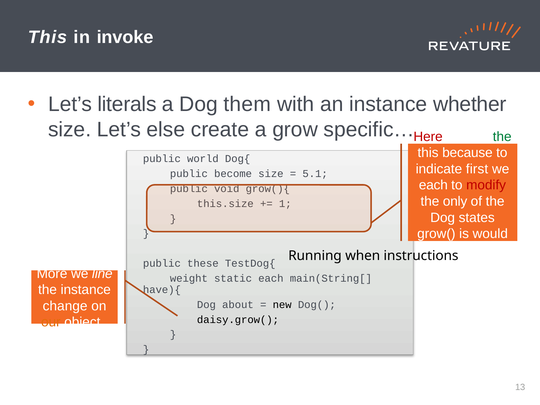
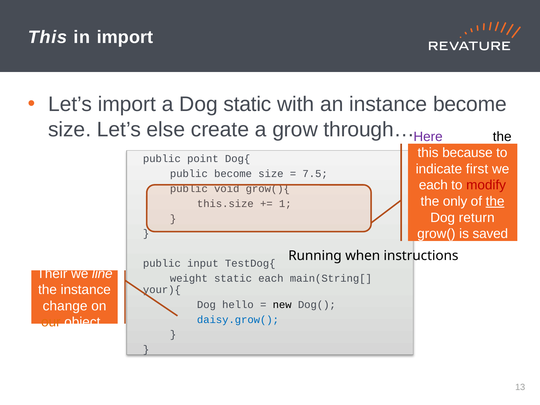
in invoke: invoke -> import (125, 37)
Let’s literals: literals -> import (127, 104)
Dog them: them -> static (247, 104)
instance whether: whether -> become (470, 104)
specific…: specific… -> through… (369, 129)
Here colour: red -> purple (428, 137)
the colour: green -> black (502, 137)
world: world -> point (203, 159)
5.1: 5.1 -> 7.5 (315, 174)
the underline: none -> present (495, 201)
states: states -> return (477, 218)
would: would -> saved (490, 234)
these: these -> input (203, 263)
More: More -> Their (52, 274)
have){: have){ -> your){ (162, 290)
about: about -> hello (238, 305)
daisy.grow( colour: black -> blue (238, 320)
